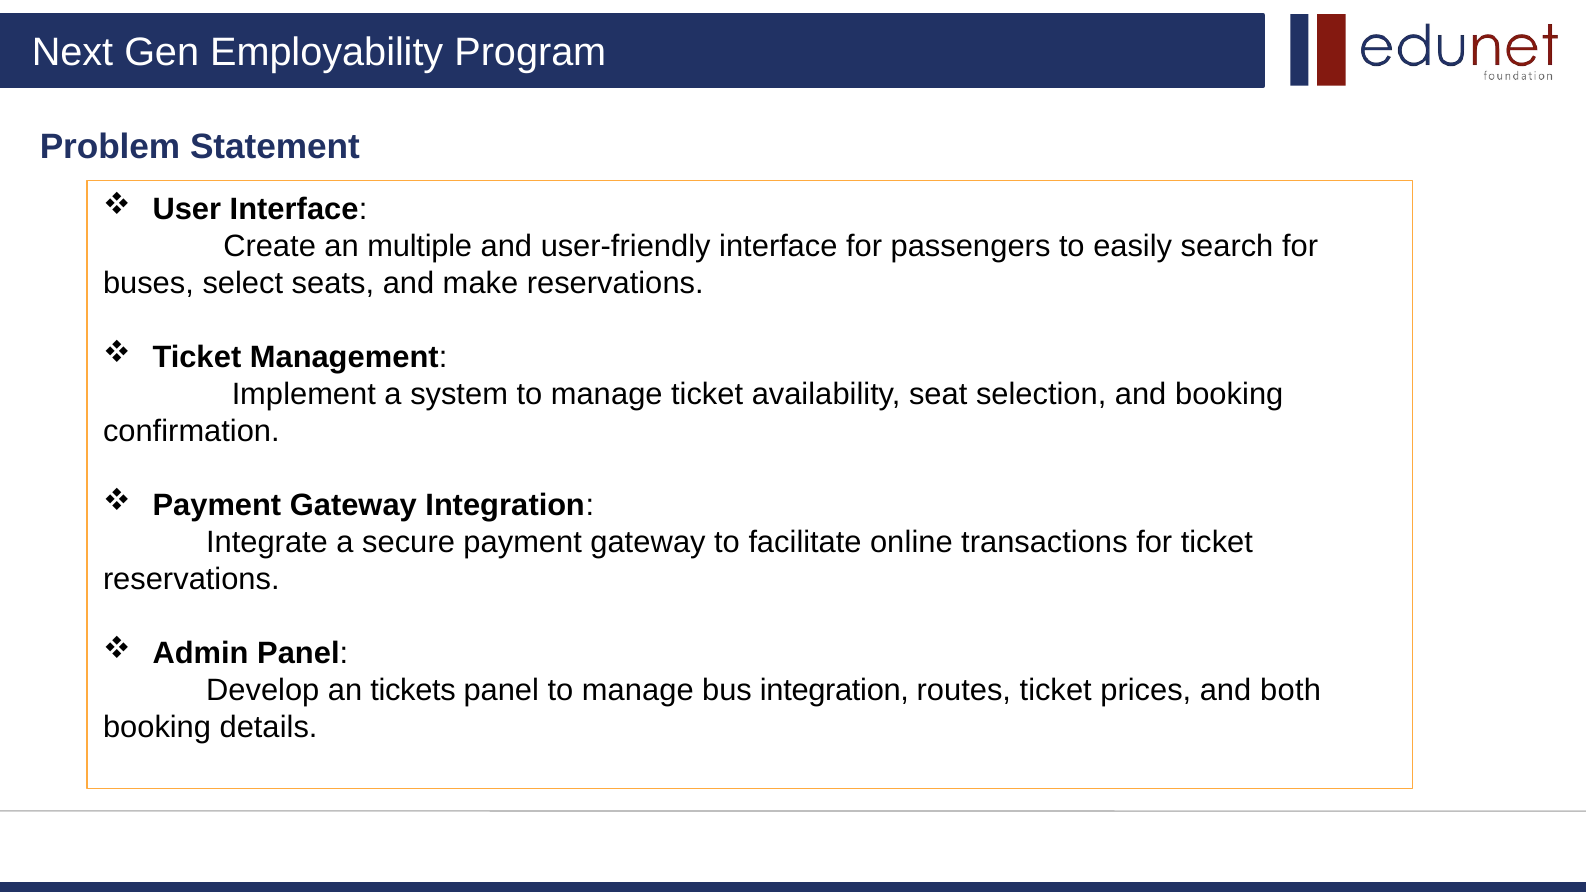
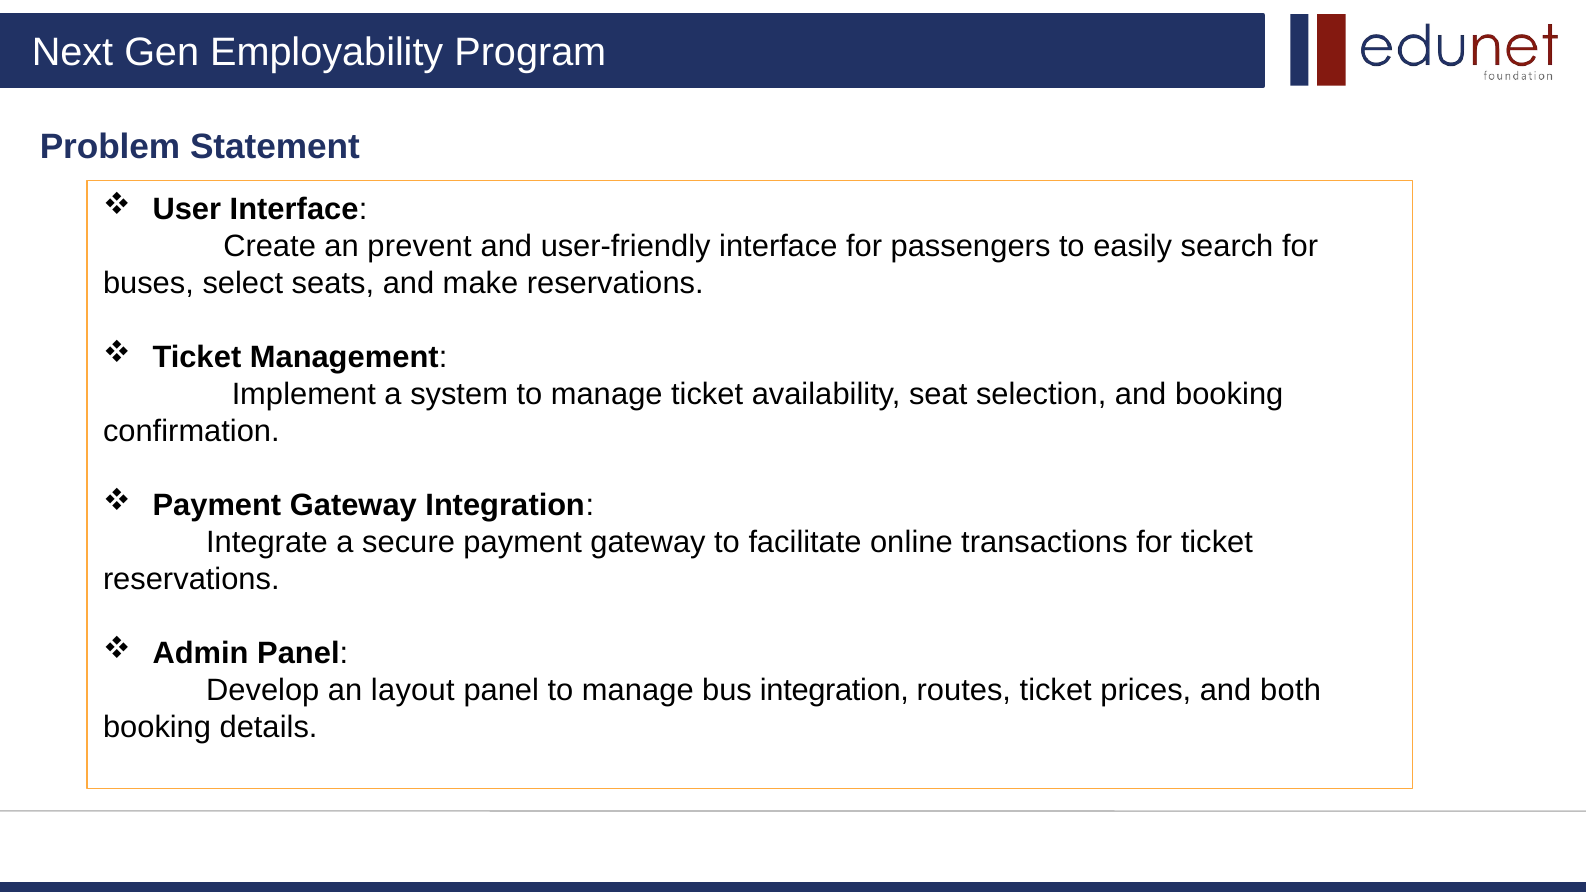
multiple: multiple -> prevent (420, 246)
tickets: tickets -> layout (413, 691)
